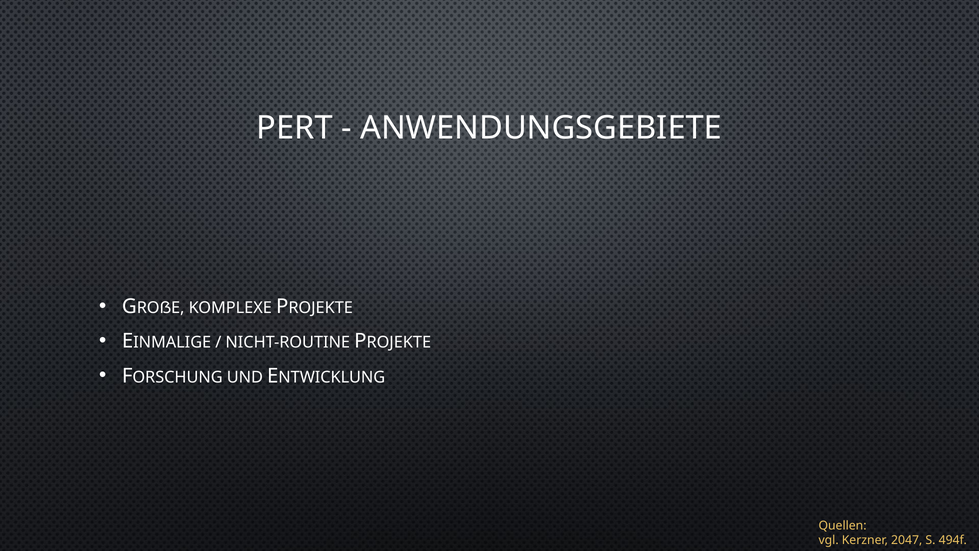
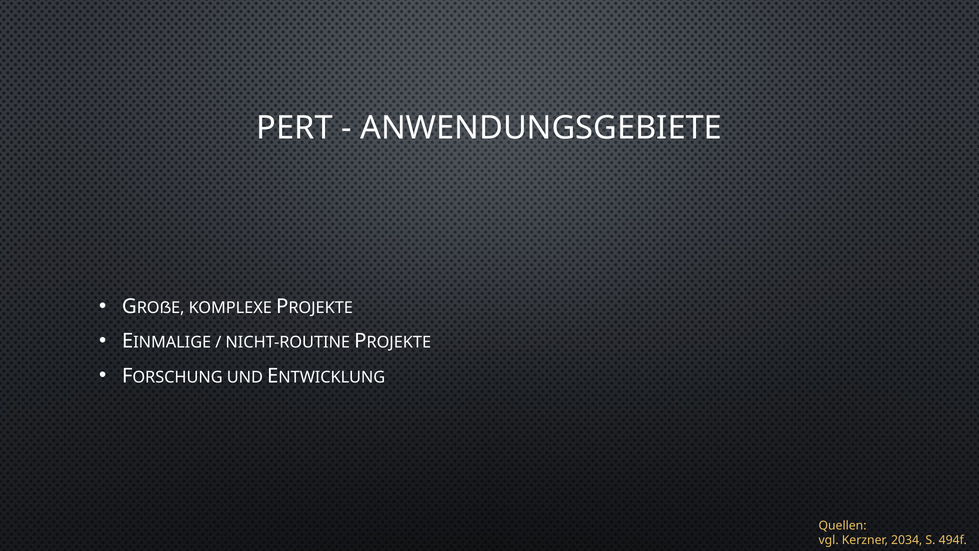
2047: 2047 -> 2034 (907, 540)
